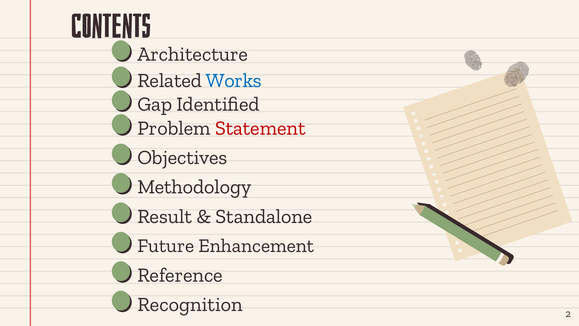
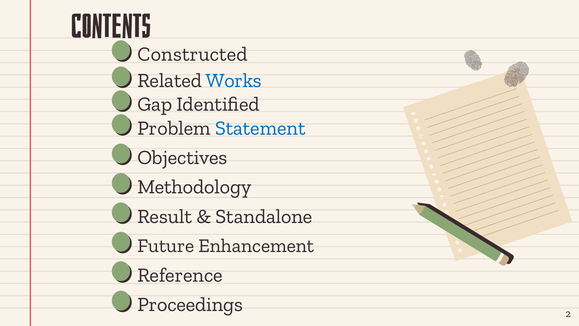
Architecture: Architecture -> Constructed (193, 54)
Statement colour: red -> blue (260, 128)
Recognition: Recognition -> Proceedings (190, 304)
